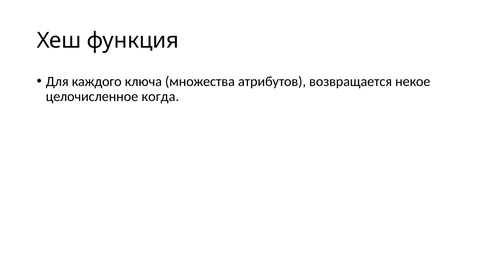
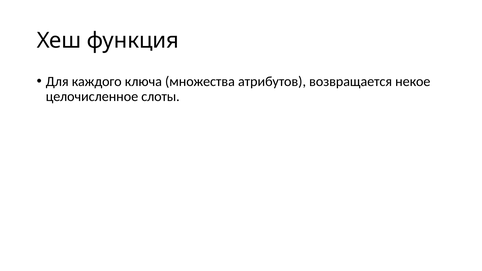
когда: когда -> слоты (160, 97)
